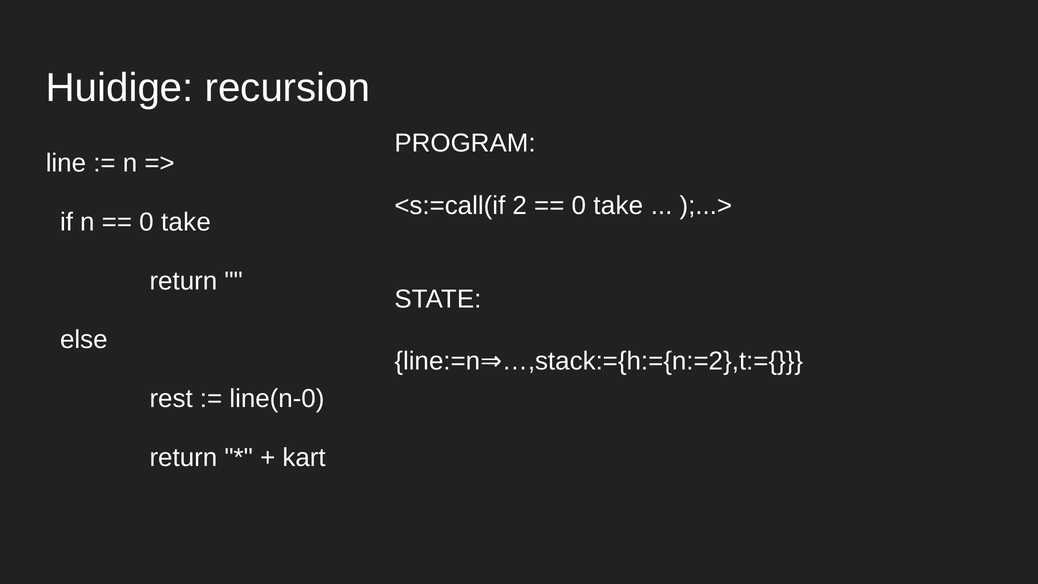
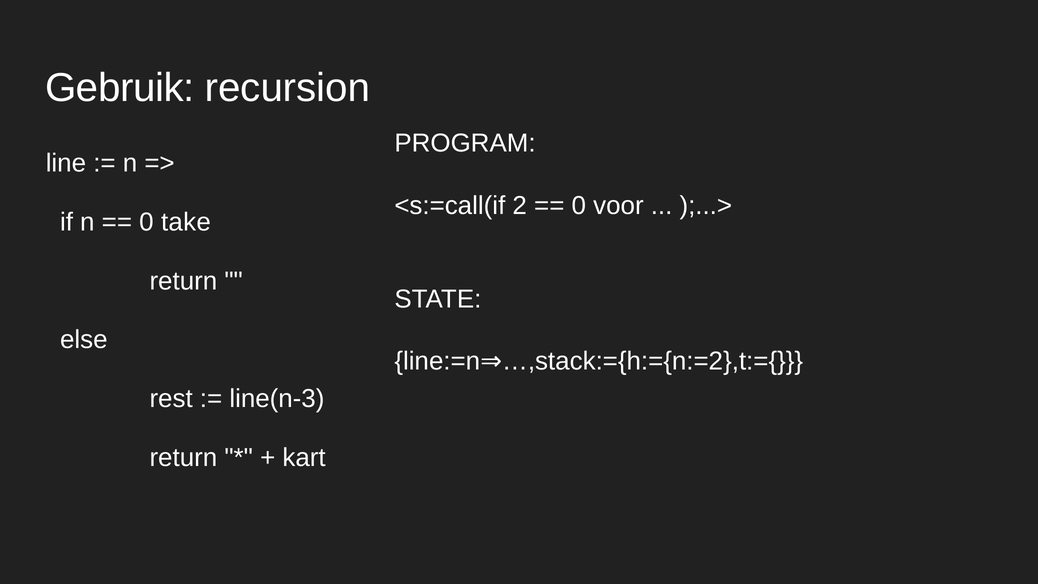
Huidige: Huidige -> Gebruik (120, 88)
take: take -> voor (618, 206)
line(n-0: line(n-0 -> line(n-3 (277, 399)
